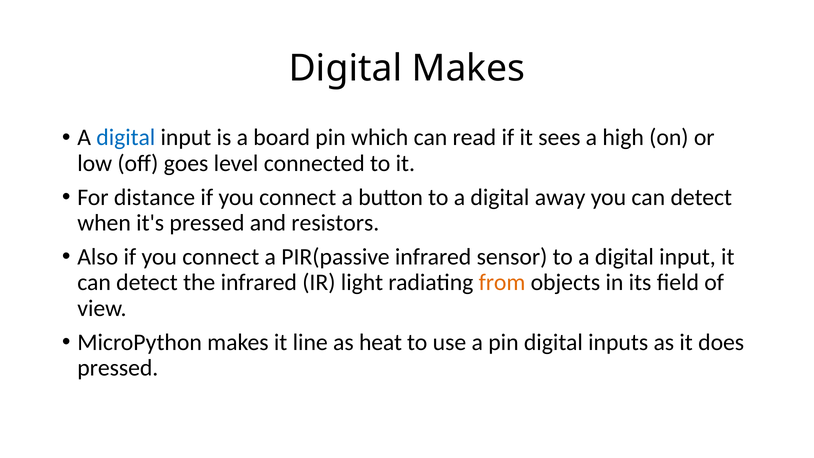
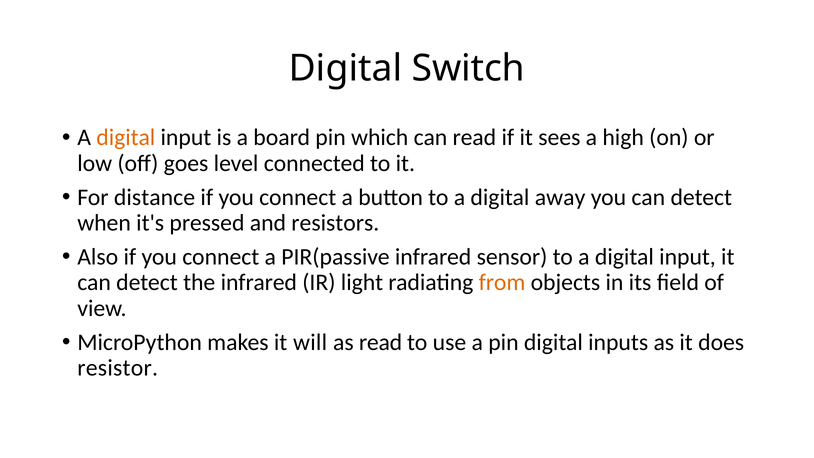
Digital Makes: Makes -> Switch (468, 68)
digital colour: blue -> orange (126, 138)
line: line -> will (310, 342)
as heat: heat -> read (381, 342)
pressed: pressed -> resistor (118, 368)
